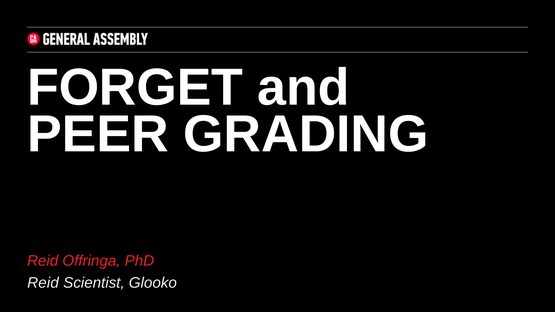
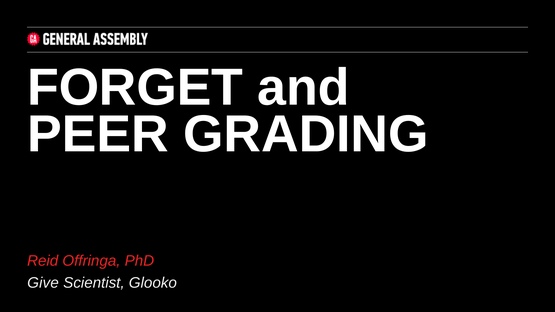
Reid: Reid -> Give (43, 283)
